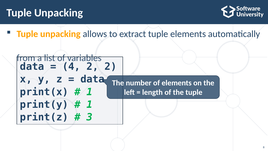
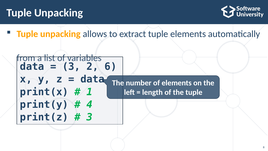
4: 4 -> 3 (71, 66)
2 2: 2 -> 6 (111, 66)
1: 1 -> 4 (90, 104)
